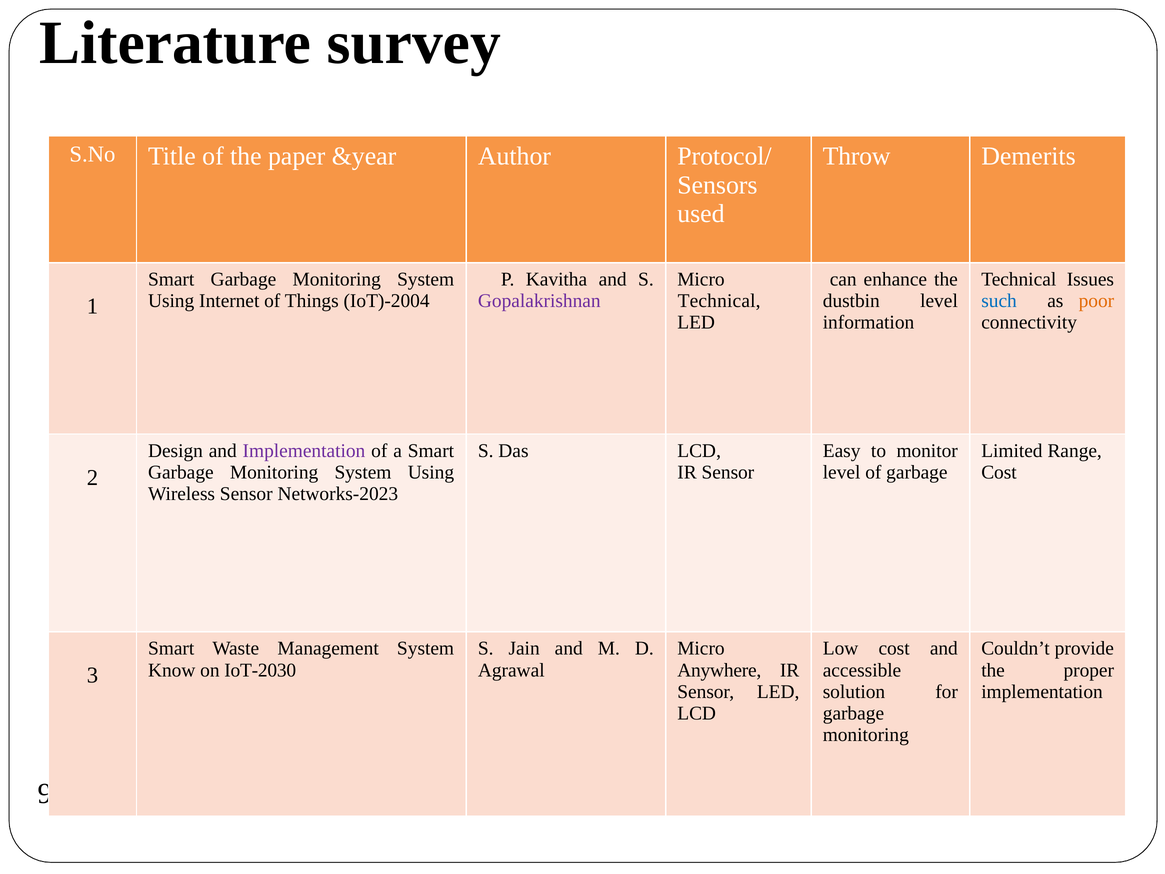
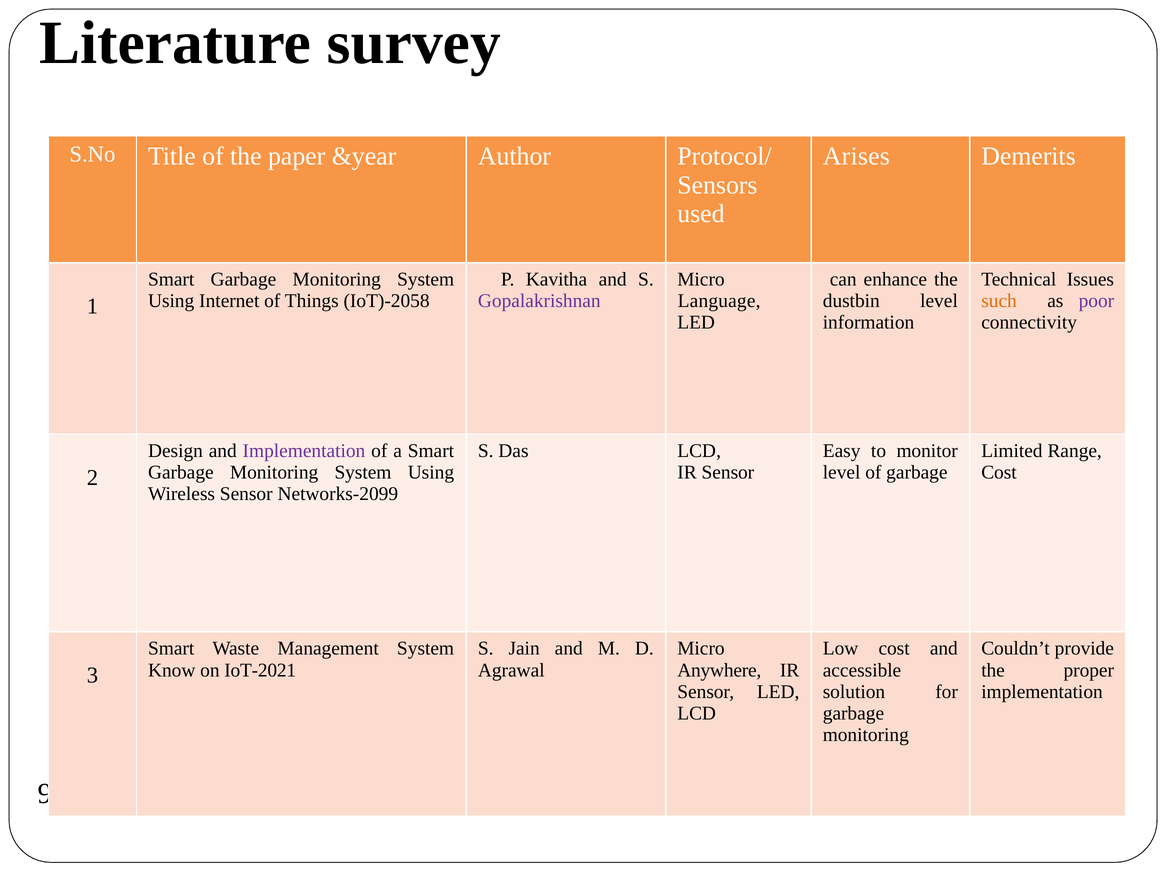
Throw: Throw -> Arises (856, 156)
IoT)-2004: IoT)-2004 -> IoT)-2058 (387, 301)
Technical: Technical -> Language (719, 301)
such colour: blue -> orange (999, 301)
poor colour: orange -> purple (1096, 301)
Networks-2023: Networks-2023 -> Networks-2099 (338, 494)
IoT-2030: IoT-2030 -> IoT-2021 (260, 670)
